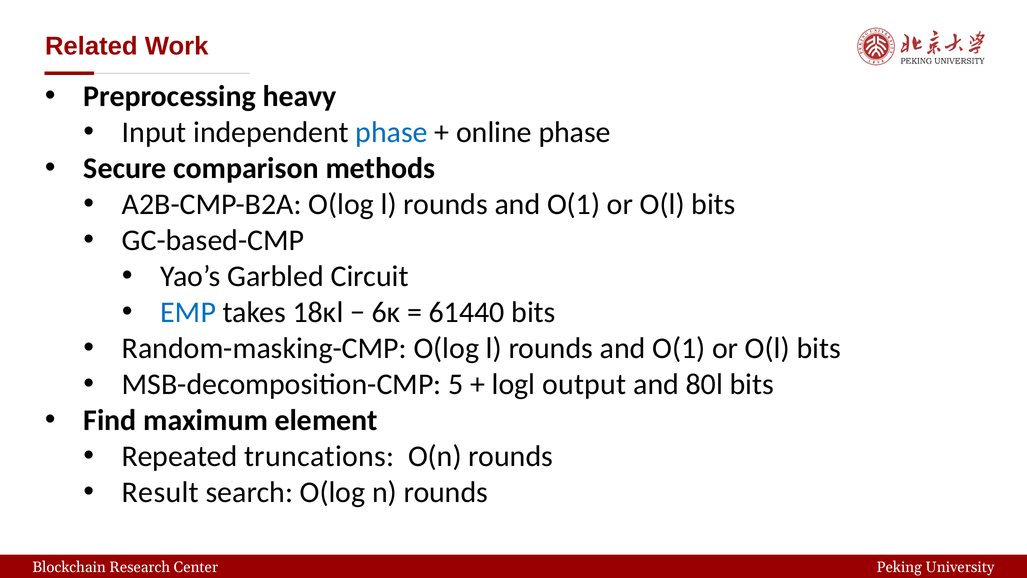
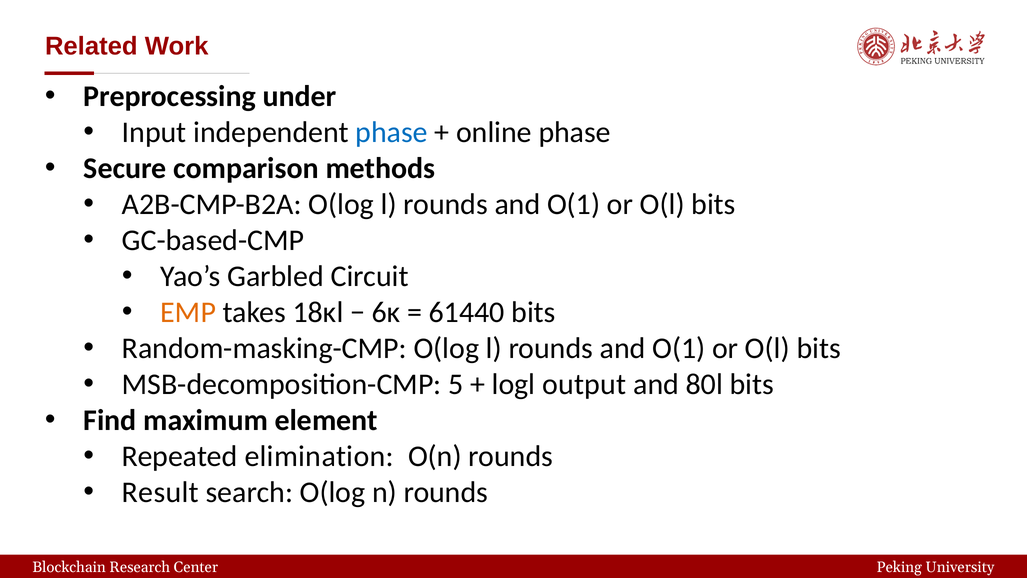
heavy: heavy -> under (300, 96)
EMP colour: blue -> orange (188, 312)
truncations: truncations -> elimination (319, 456)
